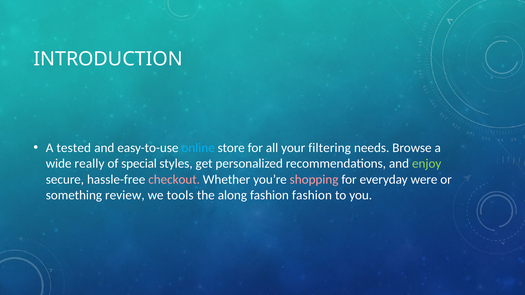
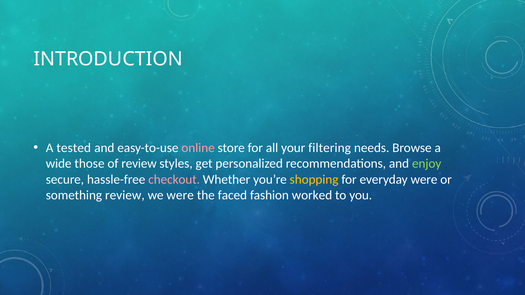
online colour: light blue -> pink (198, 148)
really: really -> those (90, 164)
of special: special -> review (139, 164)
shopping colour: pink -> yellow (314, 180)
we tools: tools -> were (180, 195)
along: along -> faced (232, 195)
fashion fashion: fashion -> worked (312, 195)
